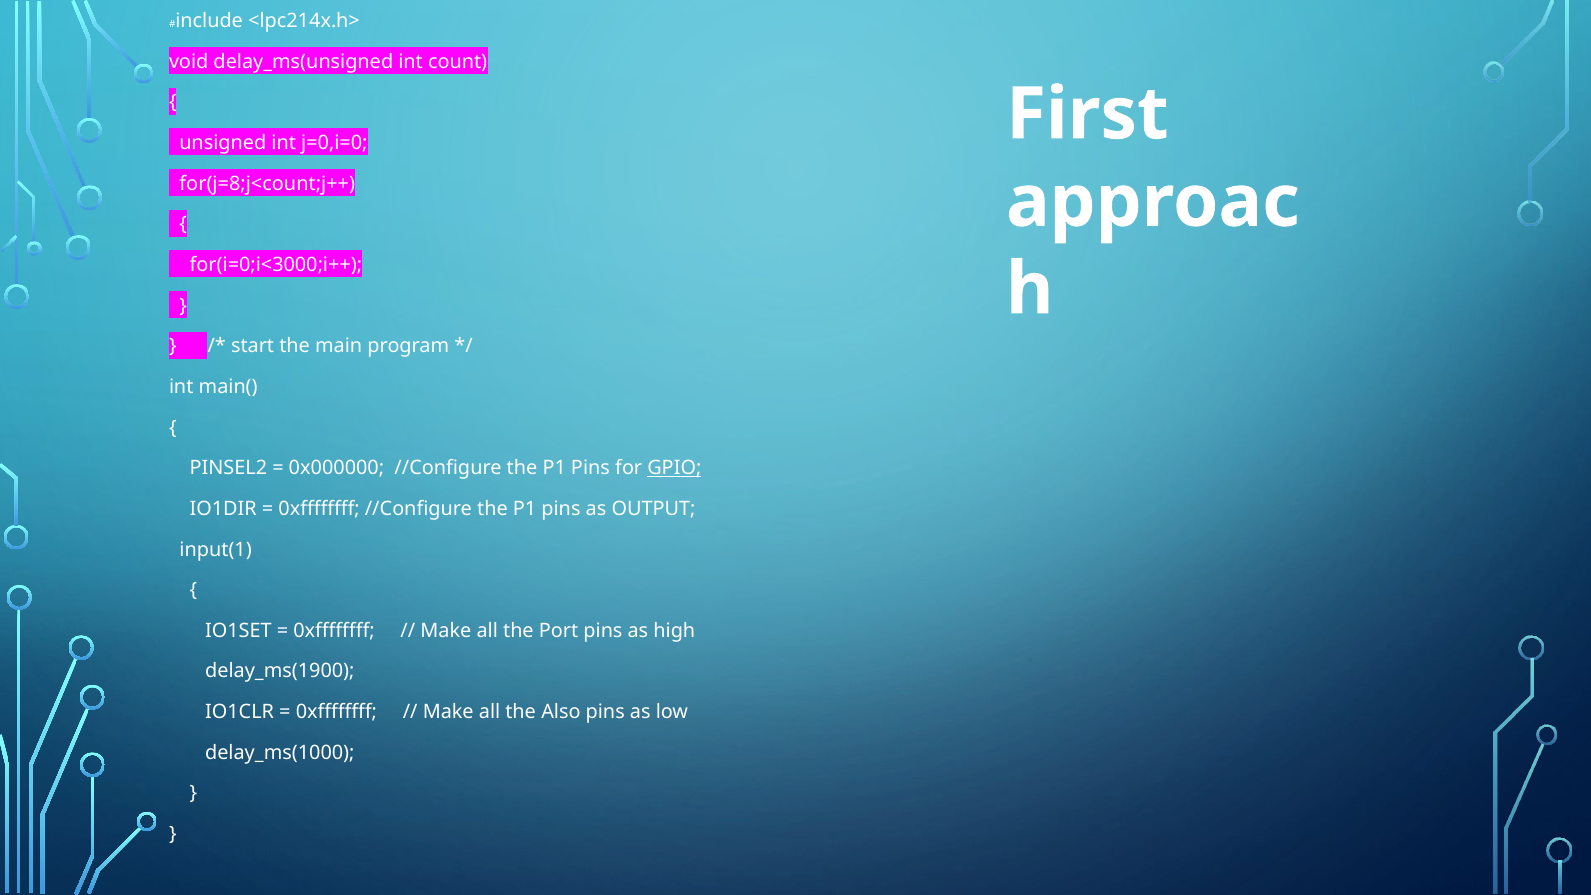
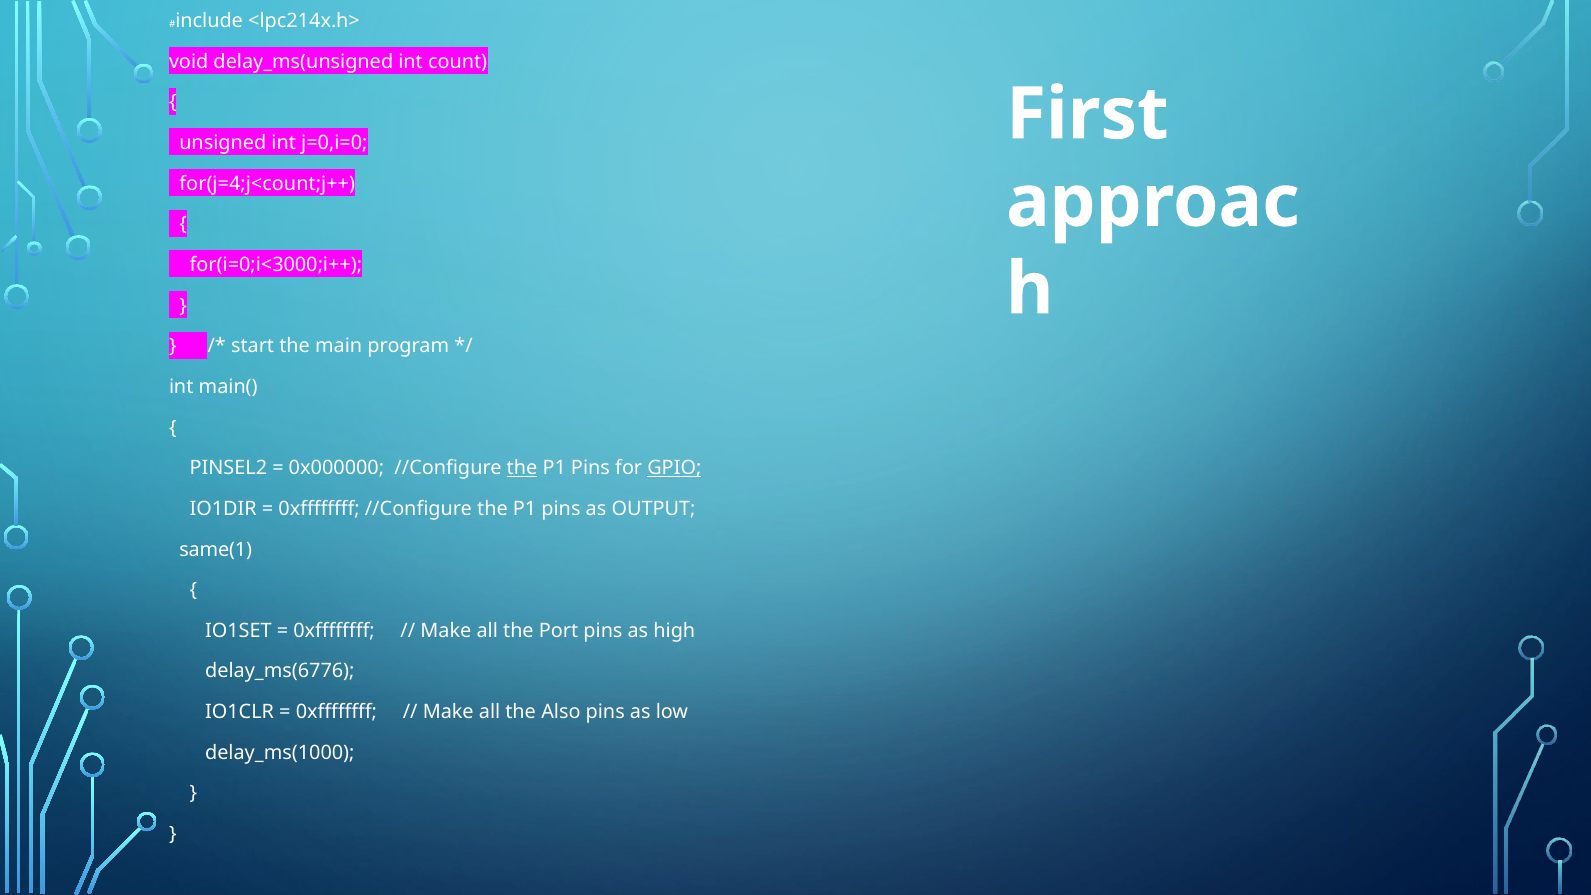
for(j=8;j<count;j++: for(j=8;j<count;j++ -> for(j=4;j<count;j++ (267, 184)
the underline: none -> present (522, 468)
input(1: input(1 -> same(1 (216, 549)
delay_ms(1900: delay_ms(1900 -> delay_ms(6776 (280, 671)
